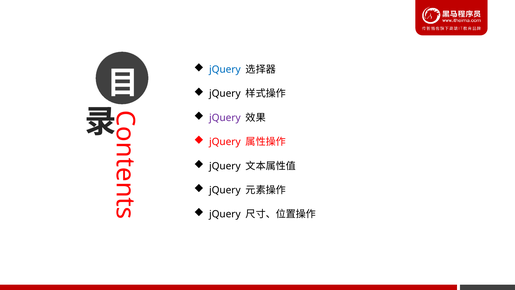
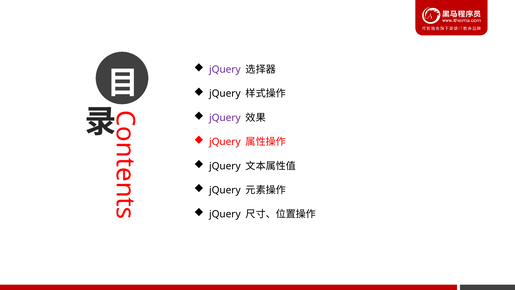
jQuery colour: blue -> purple (225, 70)
